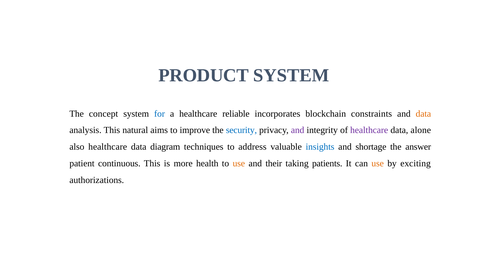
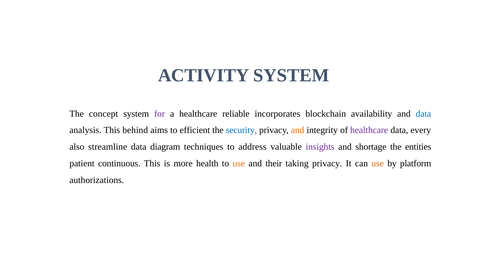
PRODUCT: PRODUCT -> ACTIVITY (204, 75)
for colour: blue -> purple (160, 114)
constraints: constraints -> availability (372, 114)
data colour: orange -> blue (423, 114)
natural: natural -> behind (135, 130)
improve: improve -> efficient (195, 130)
and colour: purple -> orange (298, 130)
alone: alone -> every (421, 130)
also healthcare: healthcare -> streamline (108, 147)
insights colour: blue -> purple (320, 147)
answer: answer -> entities (418, 147)
taking patients: patients -> privacy (327, 164)
exciting: exciting -> platform (416, 164)
